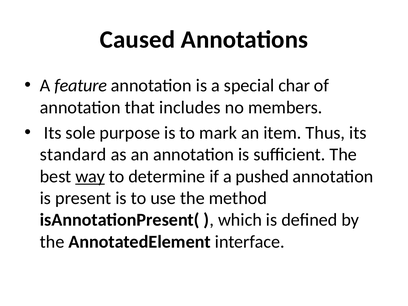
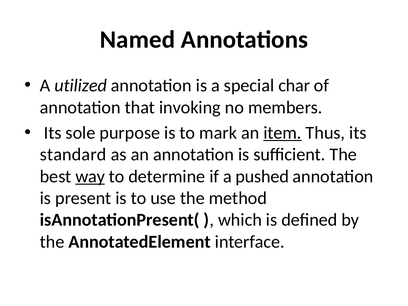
Caused: Caused -> Named (137, 39)
feature: feature -> utilized (81, 86)
includes: includes -> invoking (190, 107)
item underline: none -> present (282, 133)
